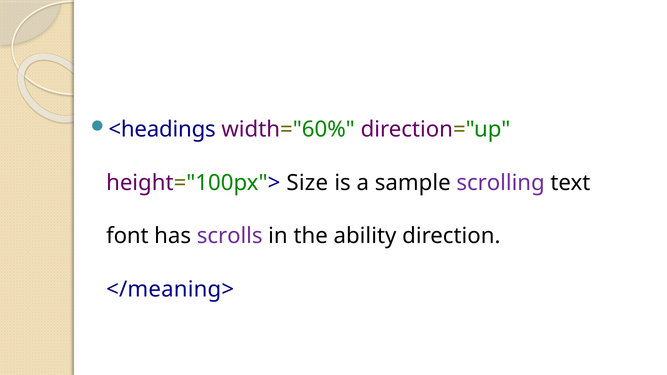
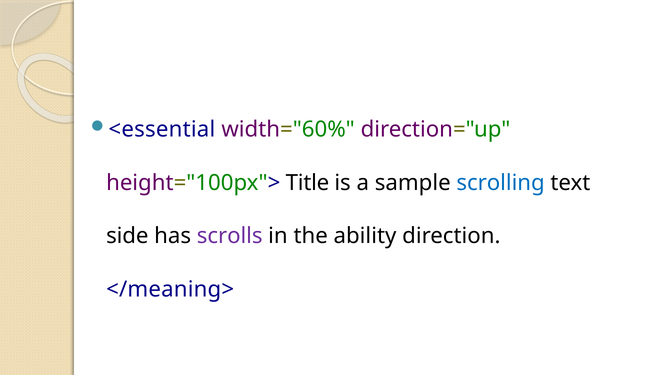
<headings: <headings -> <essential (162, 130)
Size: Size -> Title (307, 183)
scrolling colour: purple -> blue (501, 183)
font: font -> side (127, 236)
